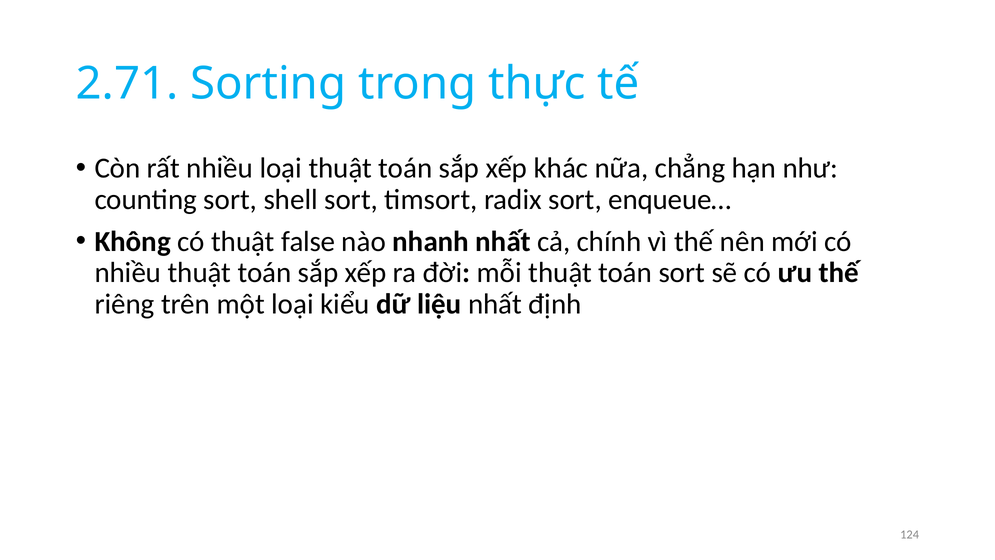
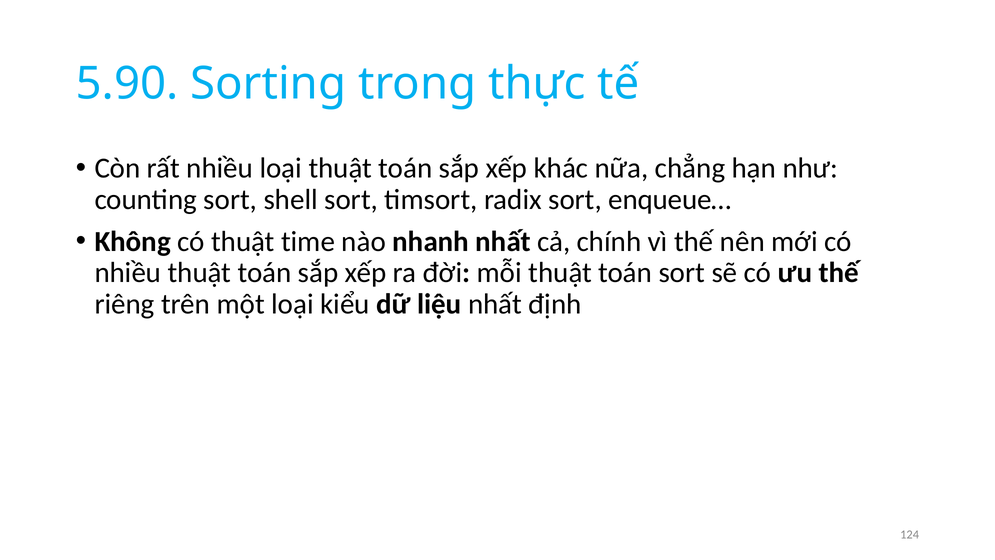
2.71: 2.71 -> 5.90 (127, 84)
false: false -> time (308, 241)
